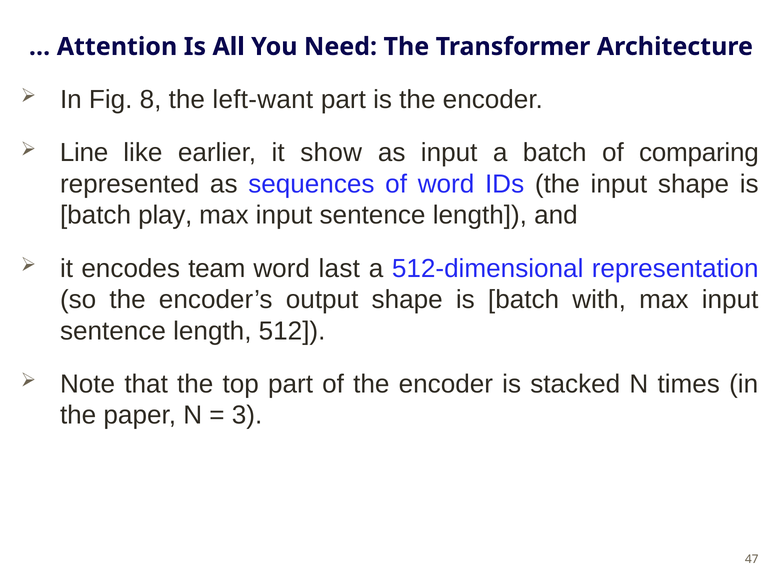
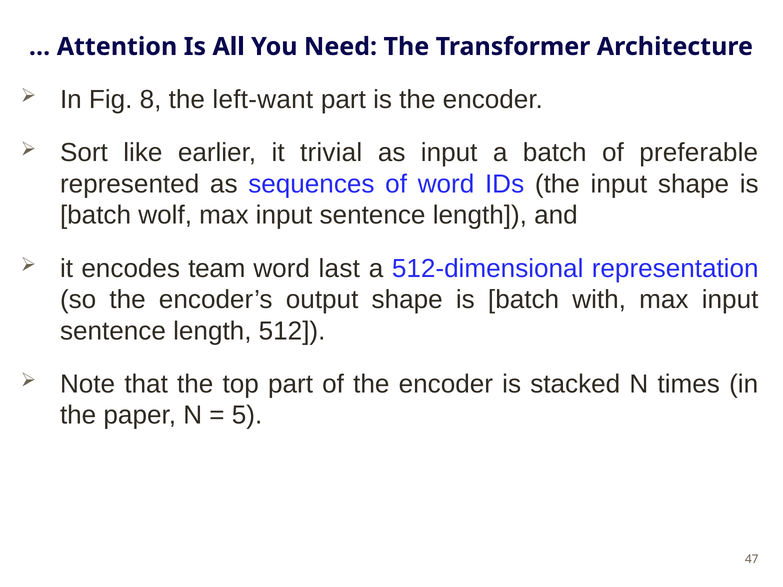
Line: Line -> Sort (84, 153)
show: show -> trivial (331, 153)
comparing: comparing -> preferable (699, 153)
play: play -> wolf (165, 215)
3: 3 -> 5 (247, 416)
